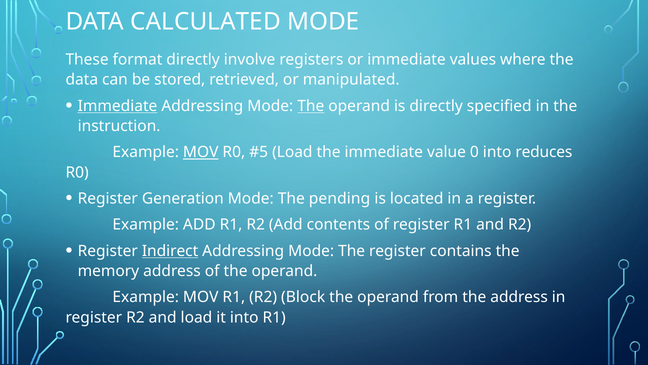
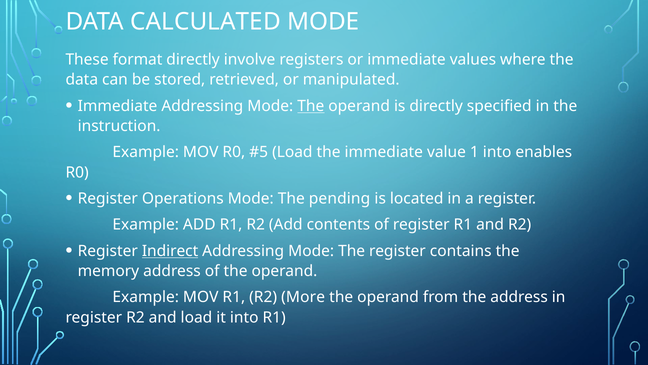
Immediate underline: present -> none (118, 106)
MOV underline: present -> none (201, 152)
0: 0 -> 1 (474, 152)
reduces: reduces -> enables (544, 152)
Generation: Generation -> Operations (183, 198)
Block: Block -> More (303, 297)
